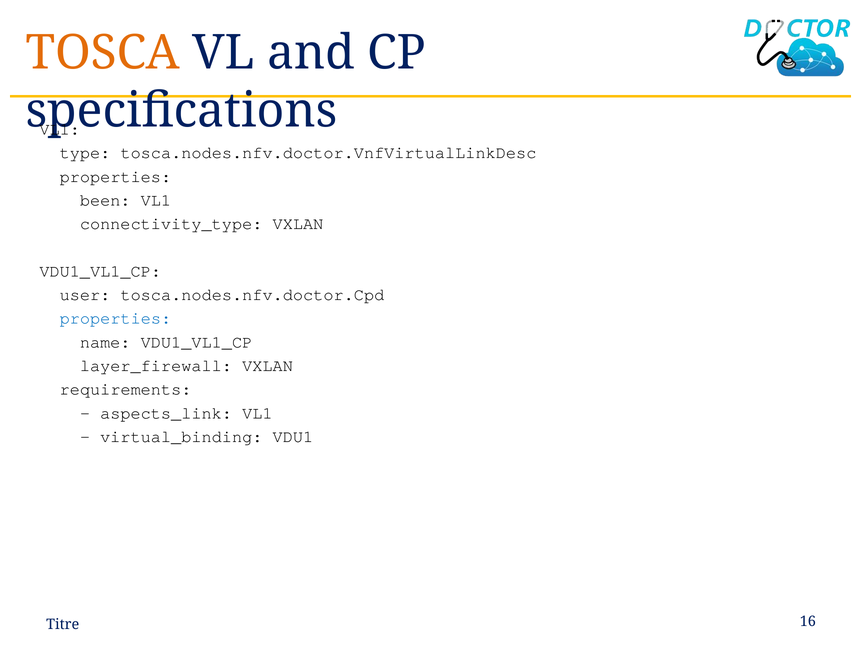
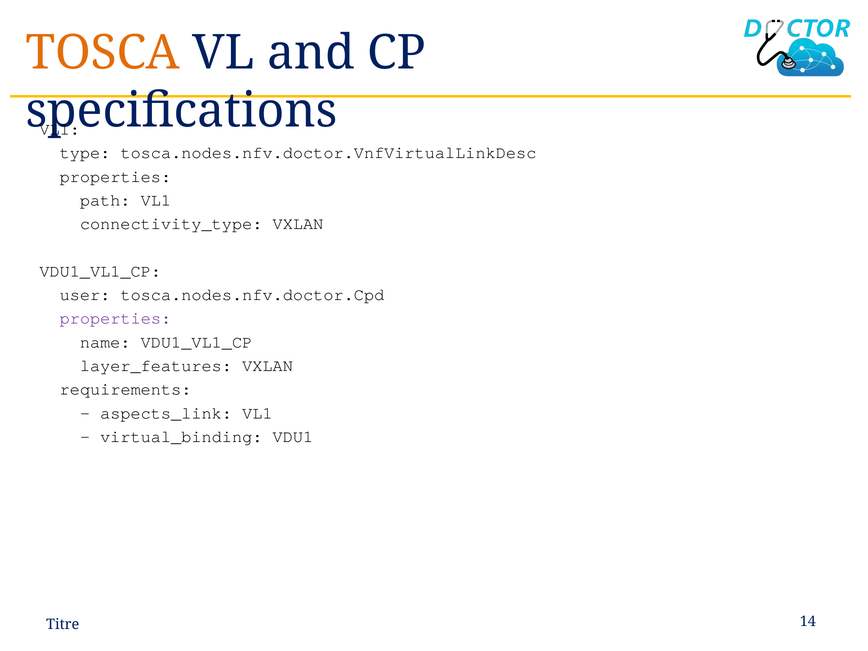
been: been -> path (105, 200)
properties colour: blue -> purple (115, 318)
layer_firewall: layer_firewall -> layer_features (156, 366)
16: 16 -> 14 (808, 622)
